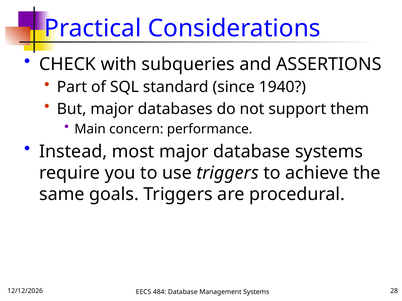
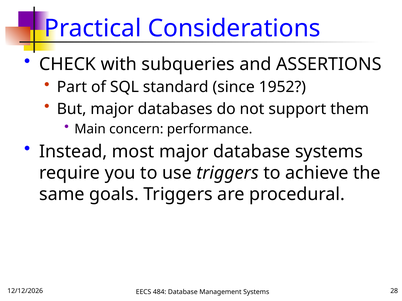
1940: 1940 -> 1952 (282, 87)
